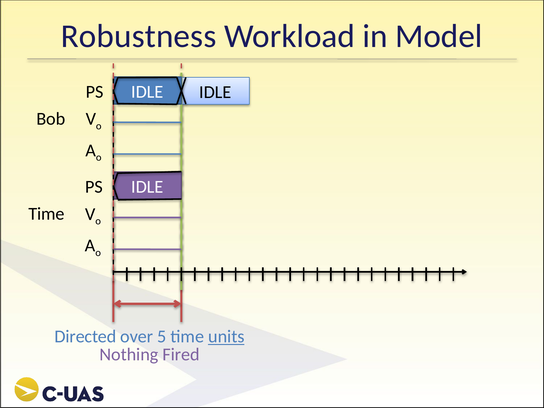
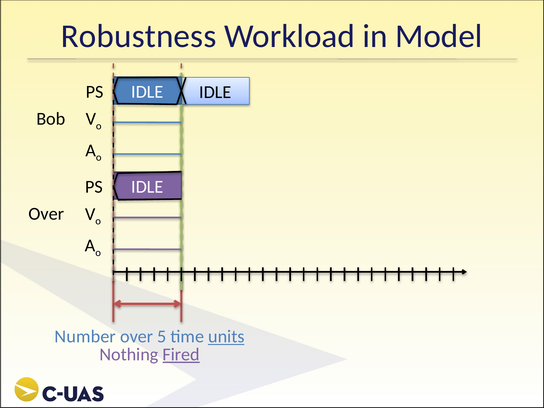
Time: Time -> Over (46, 214)
Directed: Directed -> Number (85, 337)
Fired underline: none -> present (181, 355)
